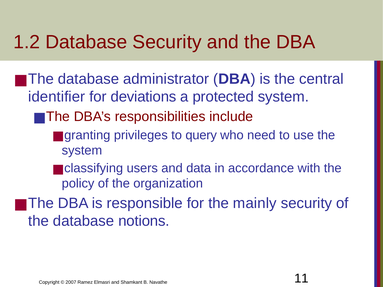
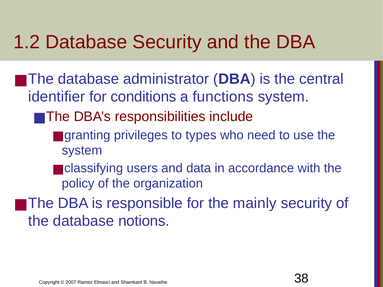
deviations: deviations -> conditions (143, 97)
protected: protected -> functions (223, 97)
query: query -> types (201, 135)
11: 11 -> 38 (301, 279)
